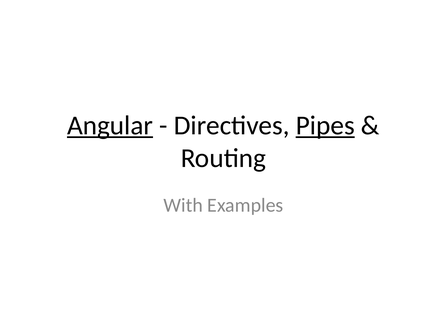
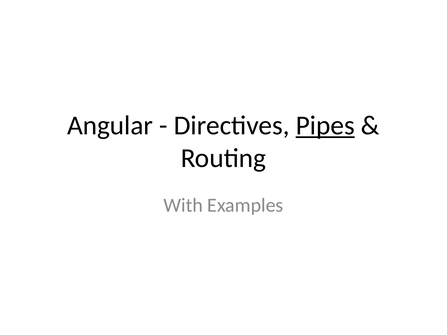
Angular underline: present -> none (110, 126)
